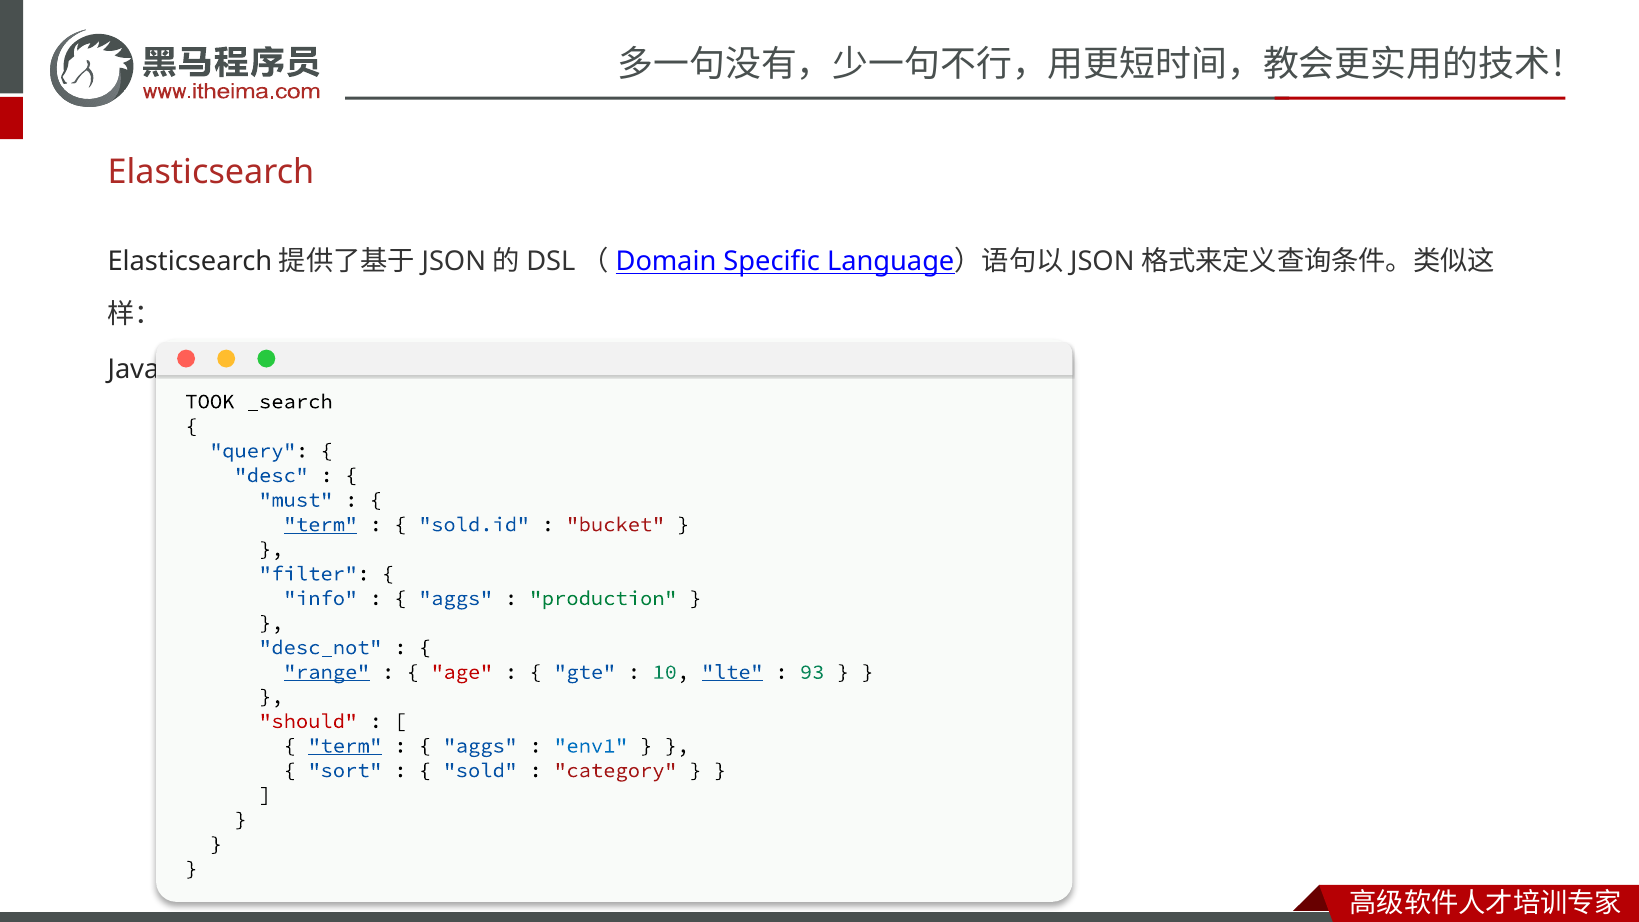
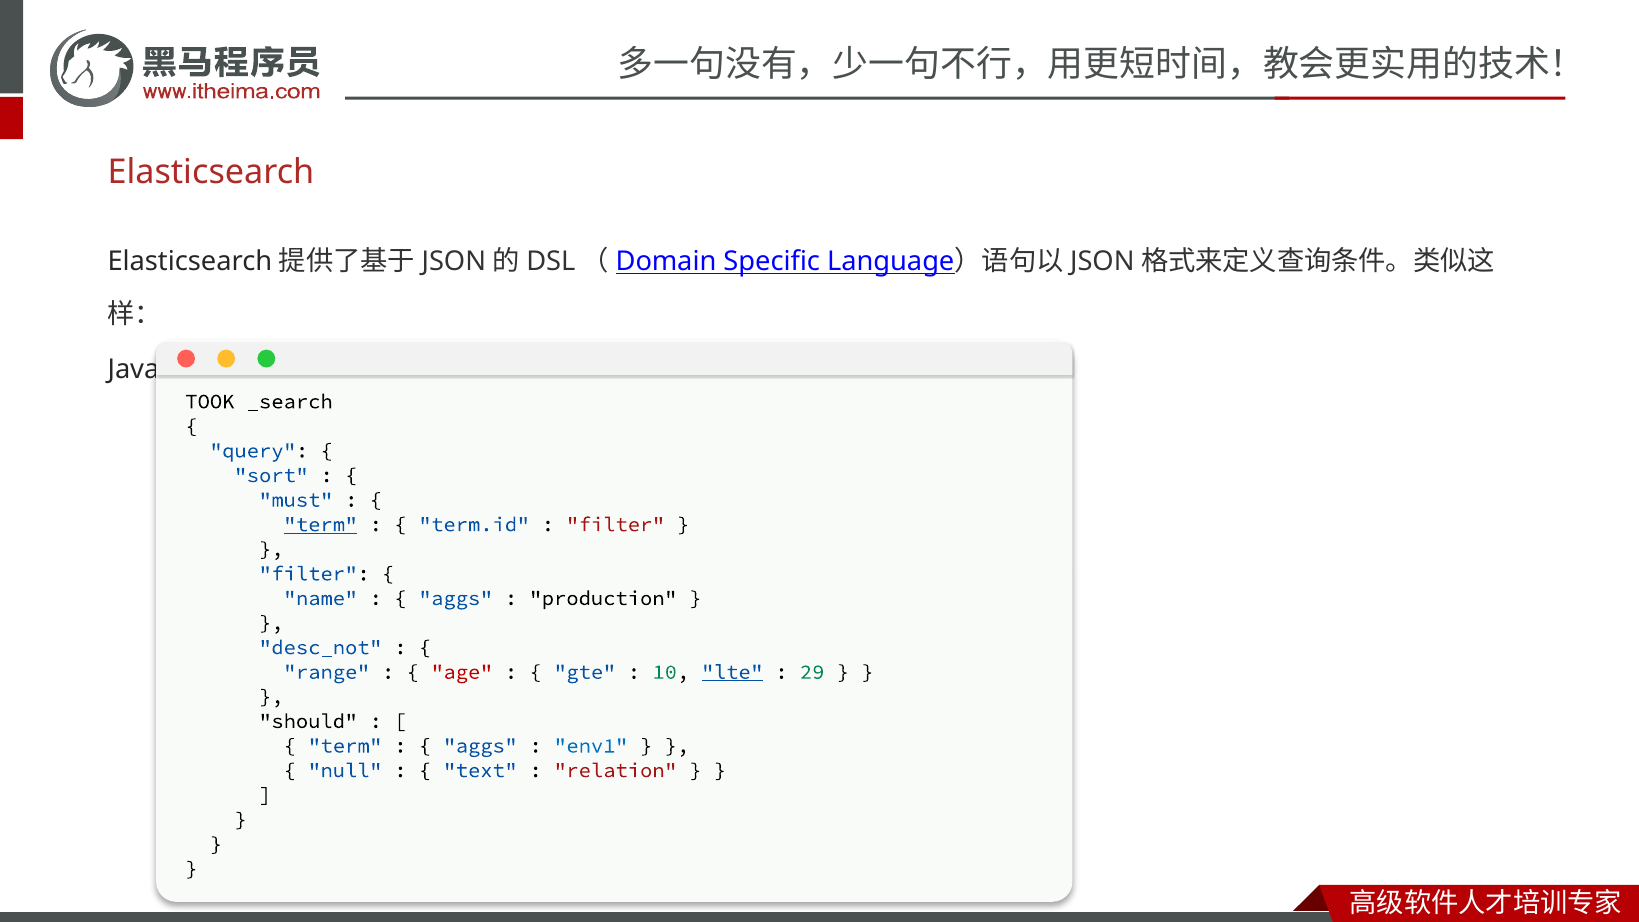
desc: desc -> sort (271, 475)
sold.id: sold.id -> term.id (474, 524)
bucket: bucket -> filter (616, 524)
info: info -> name (320, 598)
production colour: green -> black (603, 598)
range underline: present -> none (327, 672)
93: 93 -> 29 (812, 672)
should colour: red -> black (308, 721)
term underline: present -> none (345, 746)
sort: sort -> null (345, 770)
sold: sold -> text (480, 770)
category: category -> relation (615, 770)
